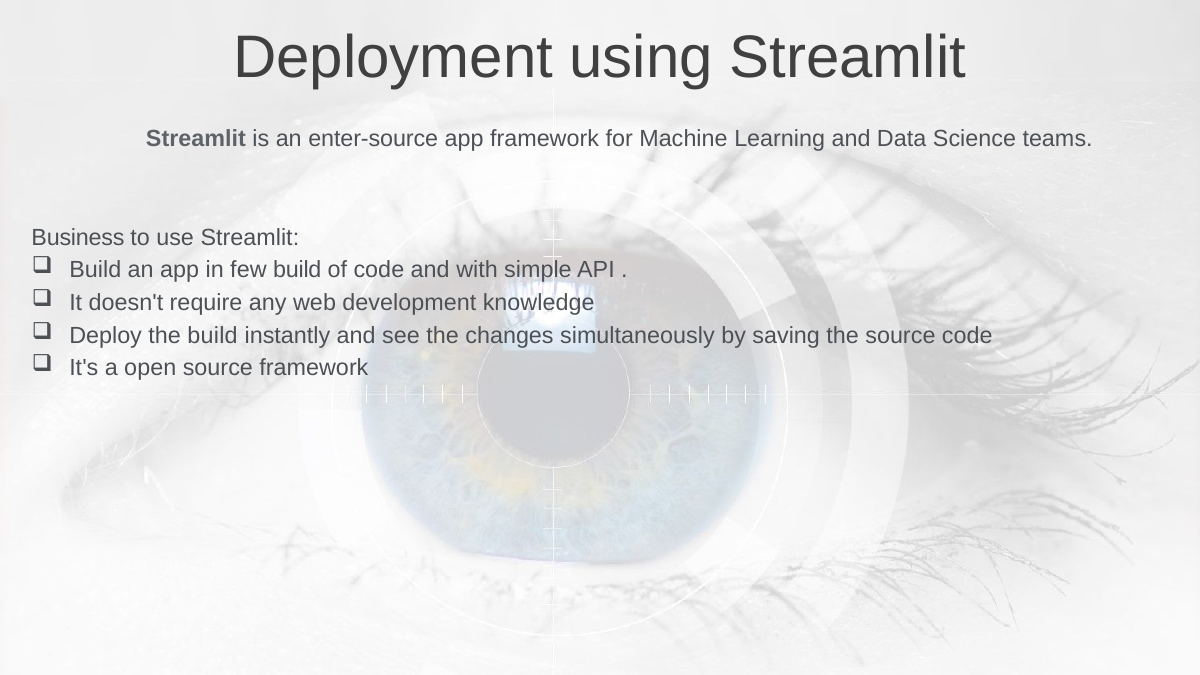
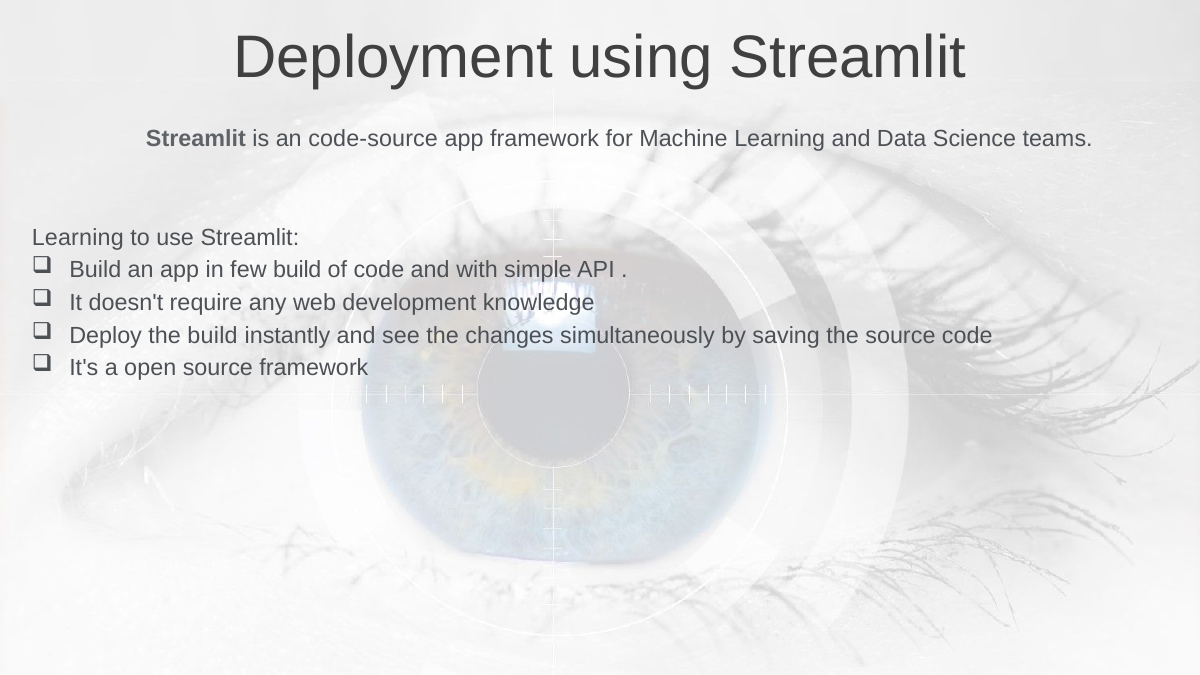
enter-source: enter-source -> code-source (373, 139)
Business: Business -> Learning (78, 237)
